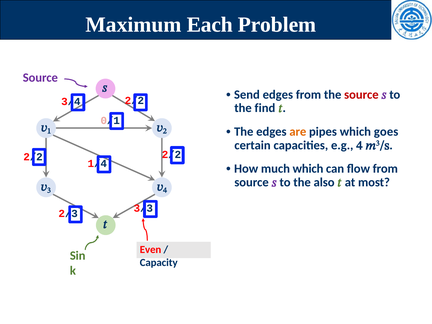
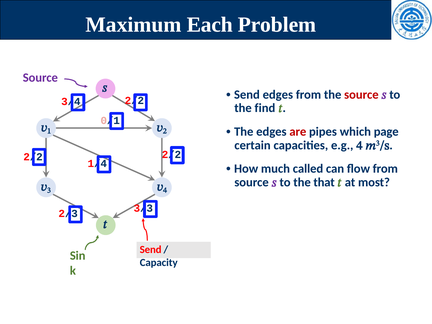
are colour: orange -> red (298, 132)
goes: goes -> page (386, 132)
much which: which -> called (308, 169)
also: also -> that (324, 182)
Even: Even -> Send (151, 250)
